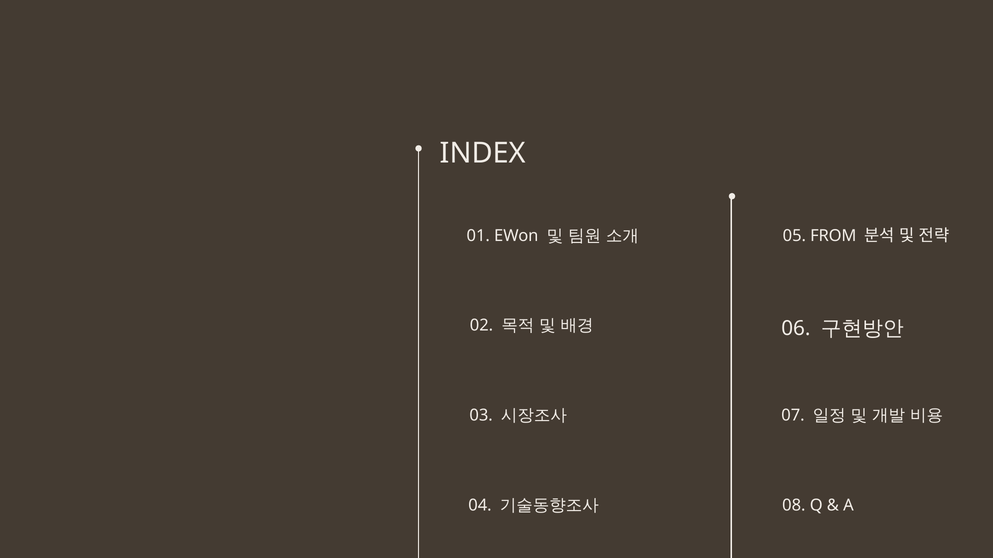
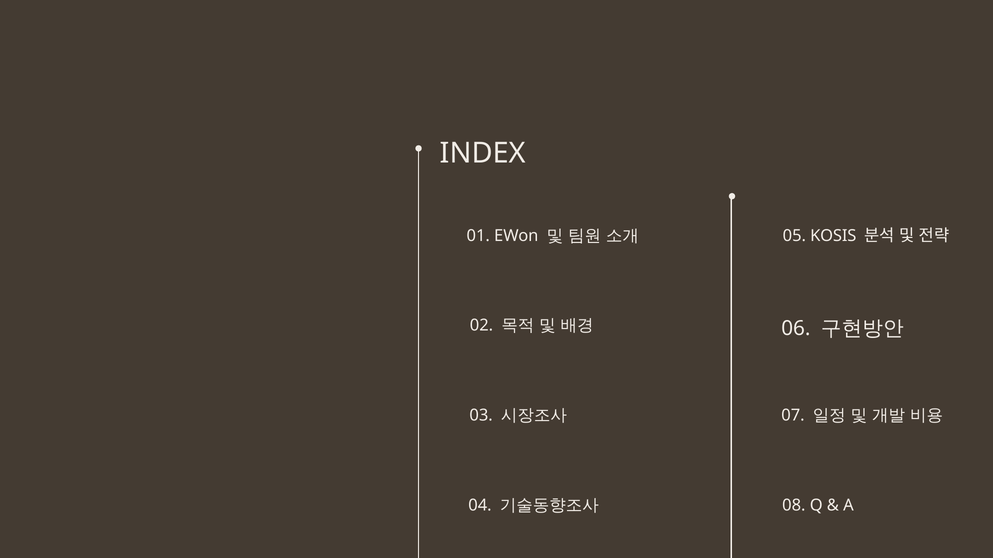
FROM: FROM -> KOSIS (833, 236)
